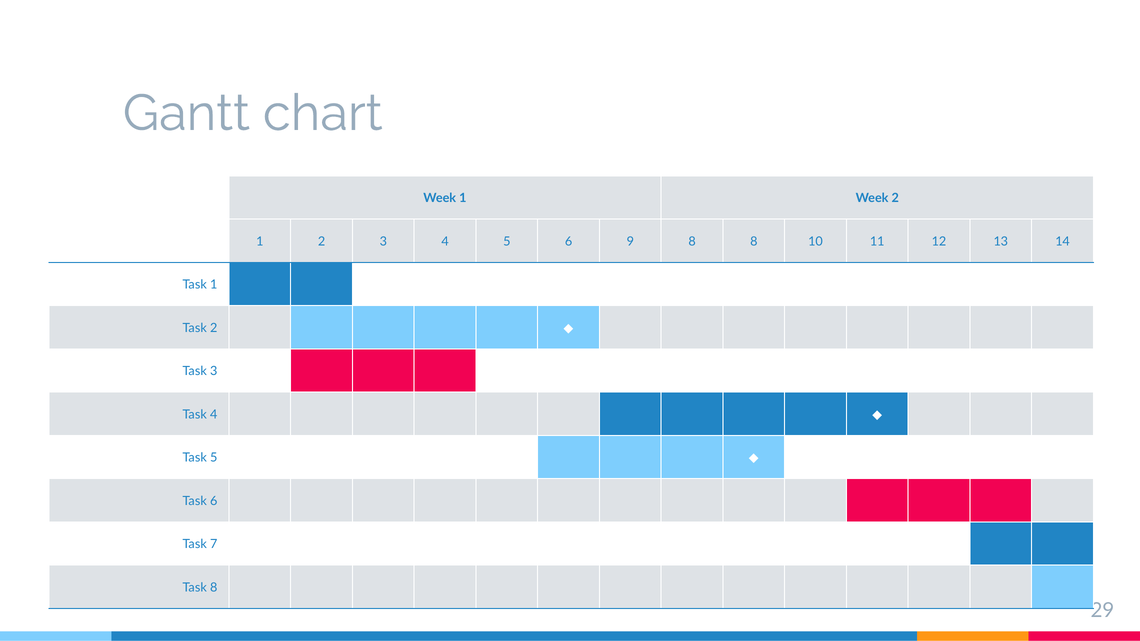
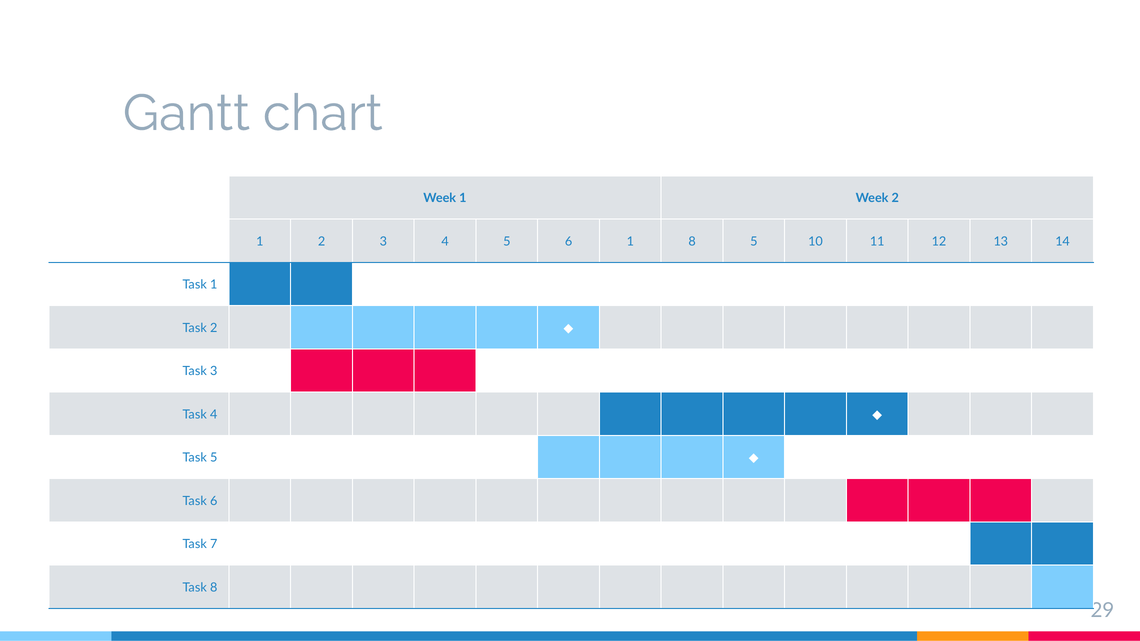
6 9: 9 -> 1 (630, 242)
8 8: 8 -> 5 (754, 242)
